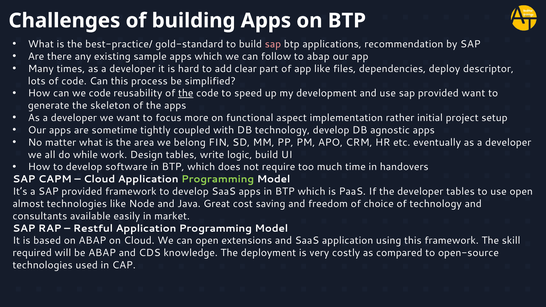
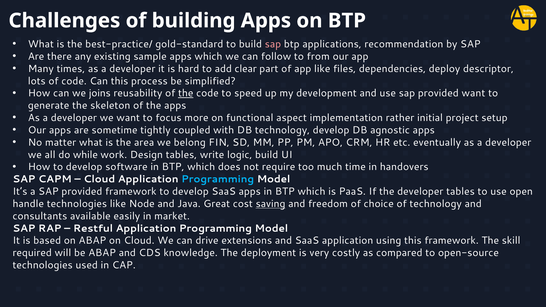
to abap: abap -> from (318, 56)
we code: code -> joins (100, 93)
Programming colour: light green -> light blue (218, 179)
almost: almost -> handle (28, 204)
saving underline: none -> present (271, 204)
can open: open -> drive (207, 241)
